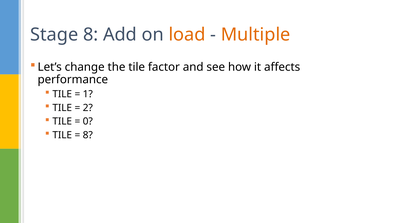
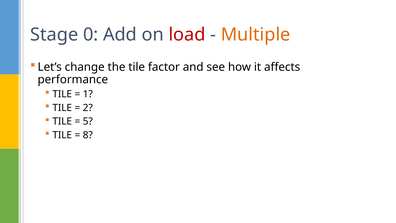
Stage 8: 8 -> 0 (91, 35)
load colour: orange -> red (187, 35)
0: 0 -> 5 (88, 121)
